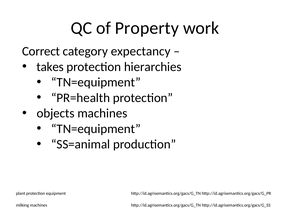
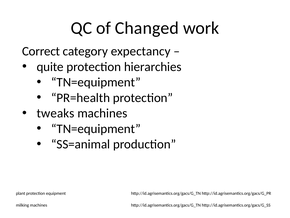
Property: Property -> Changed (147, 28)
takes: takes -> quite (50, 67)
objects: objects -> tweaks (56, 113)
